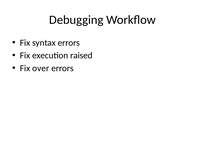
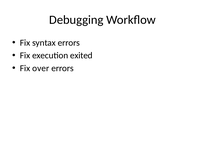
raised: raised -> exited (81, 56)
